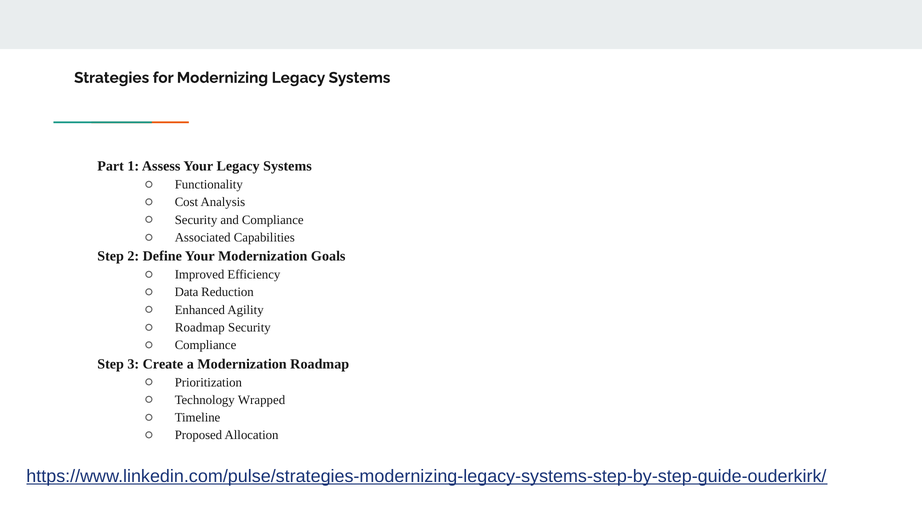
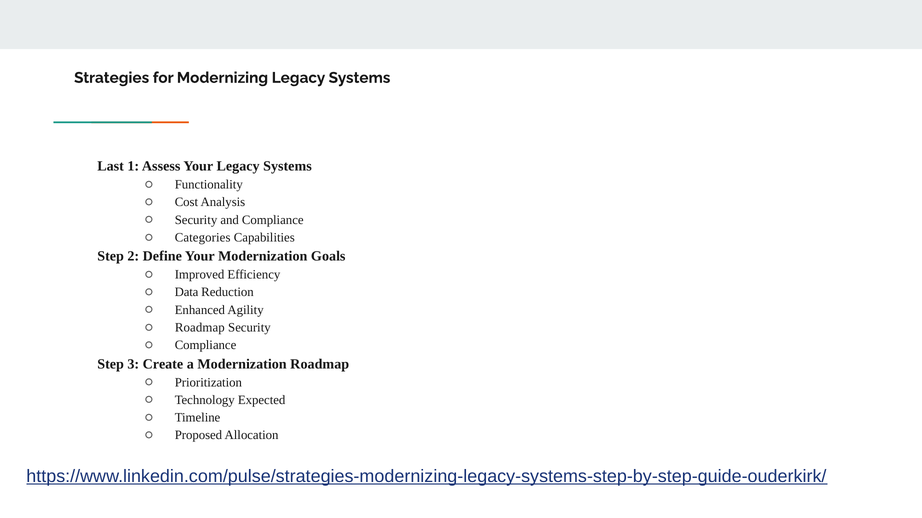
Part: Part -> Last (111, 166)
Associated: Associated -> Categories (203, 238)
Wrapped: Wrapped -> Expected (262, 400)
